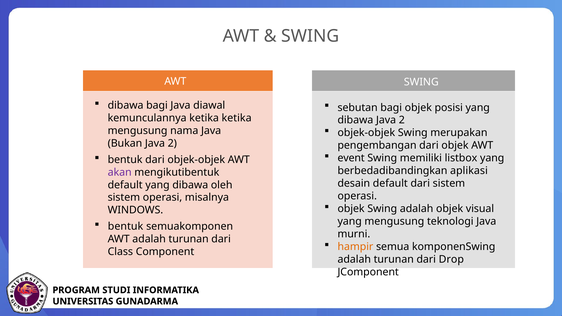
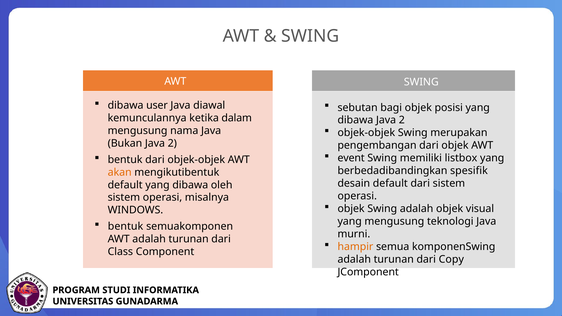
dibawa bagi: bagi -> user (157, 106)
ketika ketika: ketika -> dalam (237, 118)
aplikasi: aplikasi -> spesifik (469, 171)
akan colour: purple -> orange (120, 172)
Drop: Drop -> Copy (451, 259)
